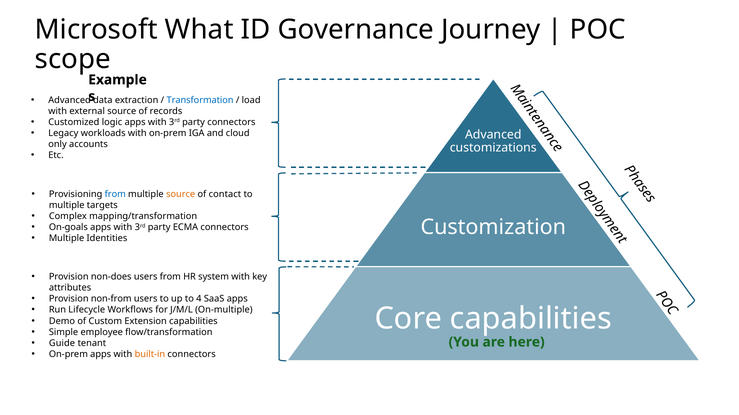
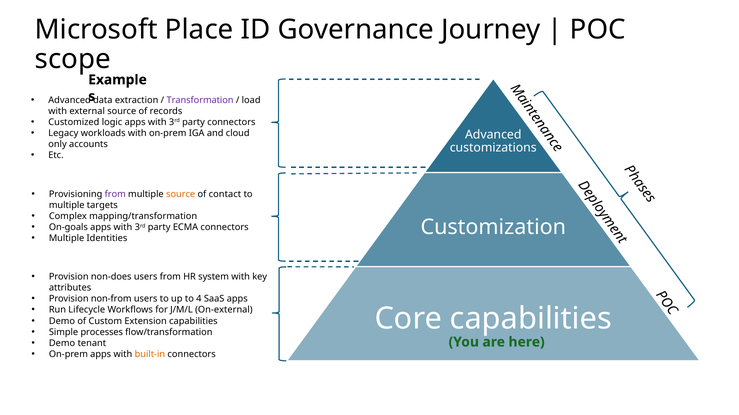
What: What -> Place (199, 29)
Transformation colour: blue -> purple (200, 100)
from colour: blue -> purple (115, 194)
On-multiple: On-multiple -> On-external (224, 310)
employee: employee -> processes (102, 333)
Guide: Guide -> Demo (62, 344)
